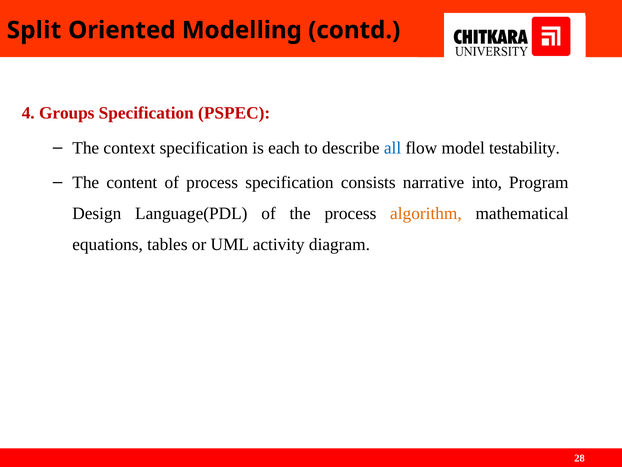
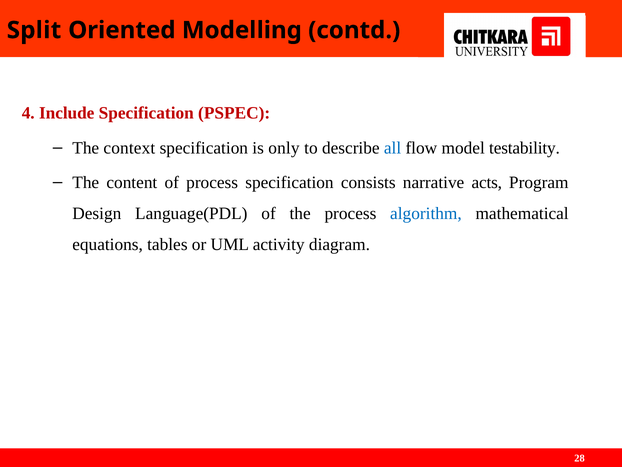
Groups: Groups -> Include (67, 113)
each: each -> only (284, 148)
into: into -> acts (487, 182)
algorithm colour: orange -> blue (426, 213)
